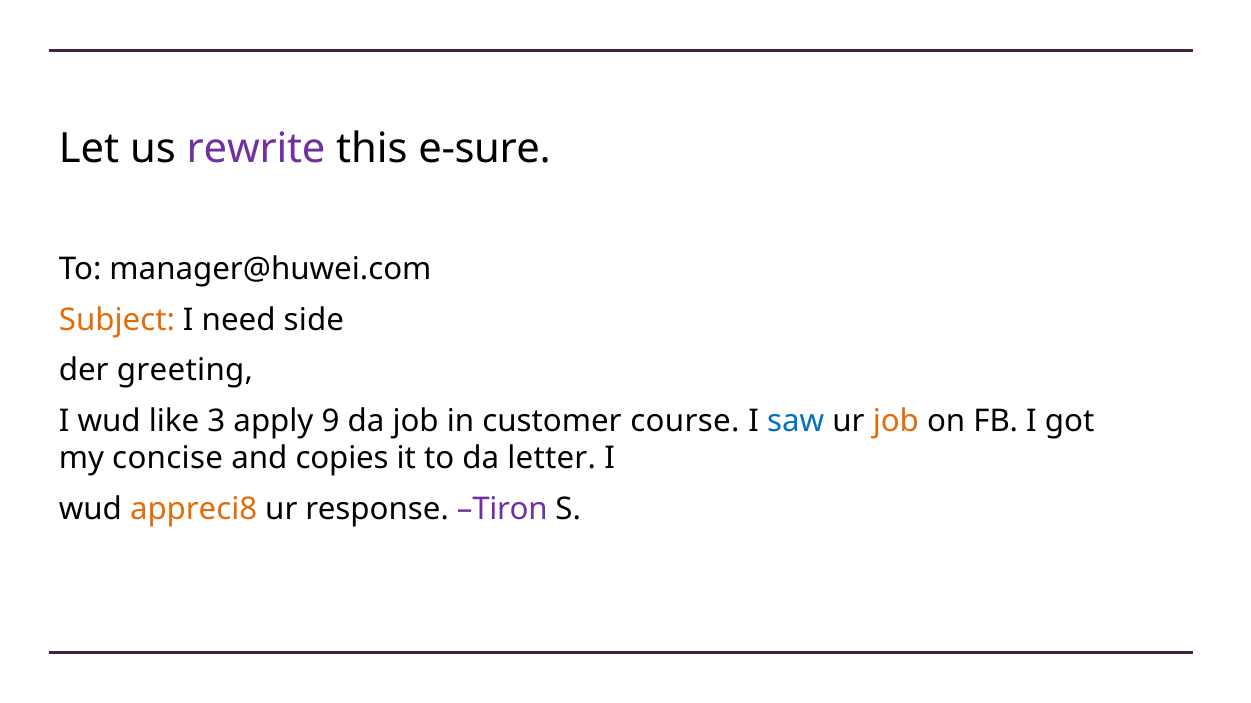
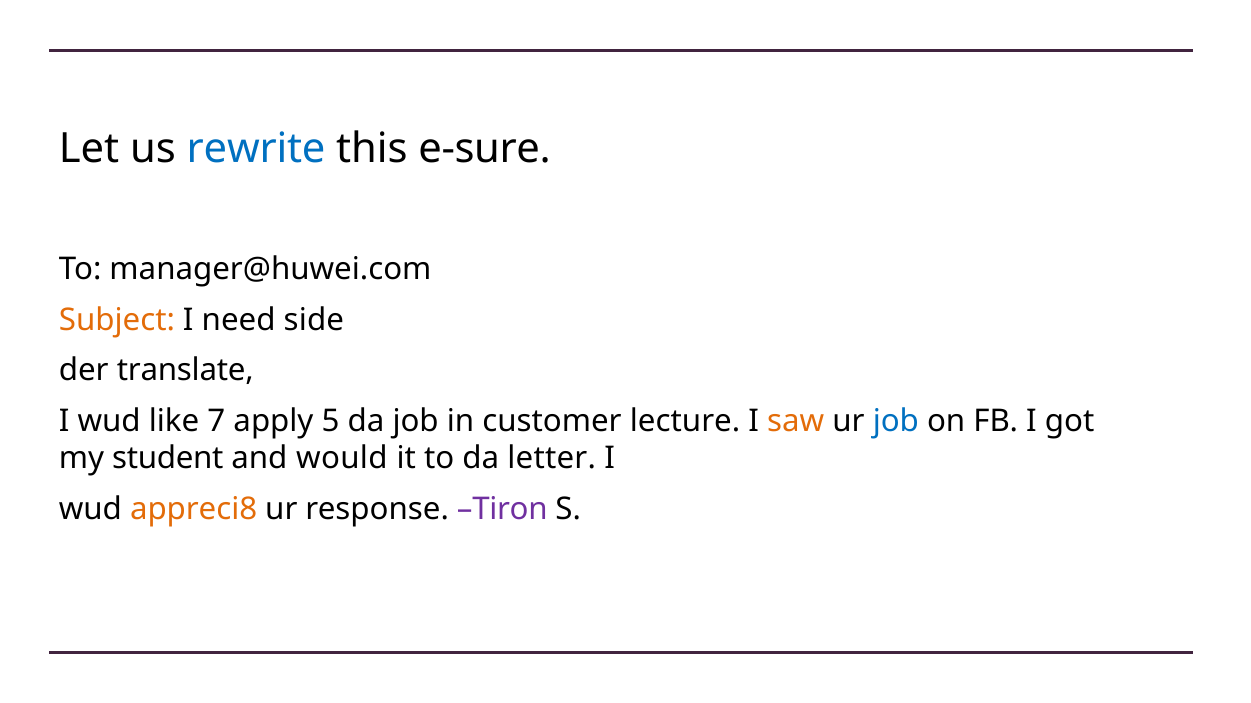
rewrite colour: purple -> blue (256, 148)
greeting: greeting -> translate (185, 371)
3: 3 -> 7 (216, 421)
9: 9 -> 5 (330, 421)
course: course -> lecture (685, 421)
saw colour: blue -> orange (796, 421)
job colour: orange -> blue (896, 421)
concise: concise -> student (168, 459)
copies: copies -> would (342, 459)
